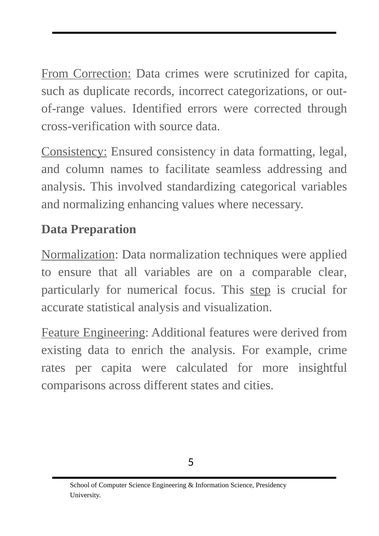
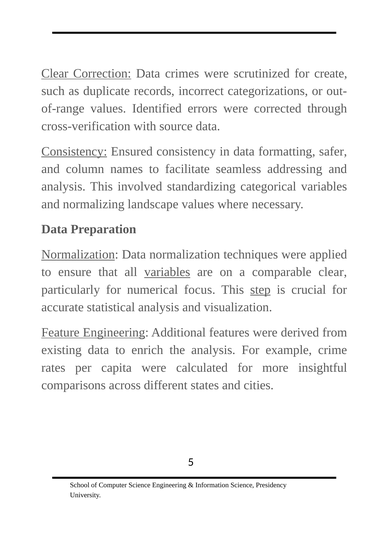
From: From -> Clear (55, 73)
for capita: capita -> create (331, 73)
legal: legal -> safer (333, 151)
enhancing: enhancing -> landscape (153, 204)
variables underline: none -> present (167, 272)
